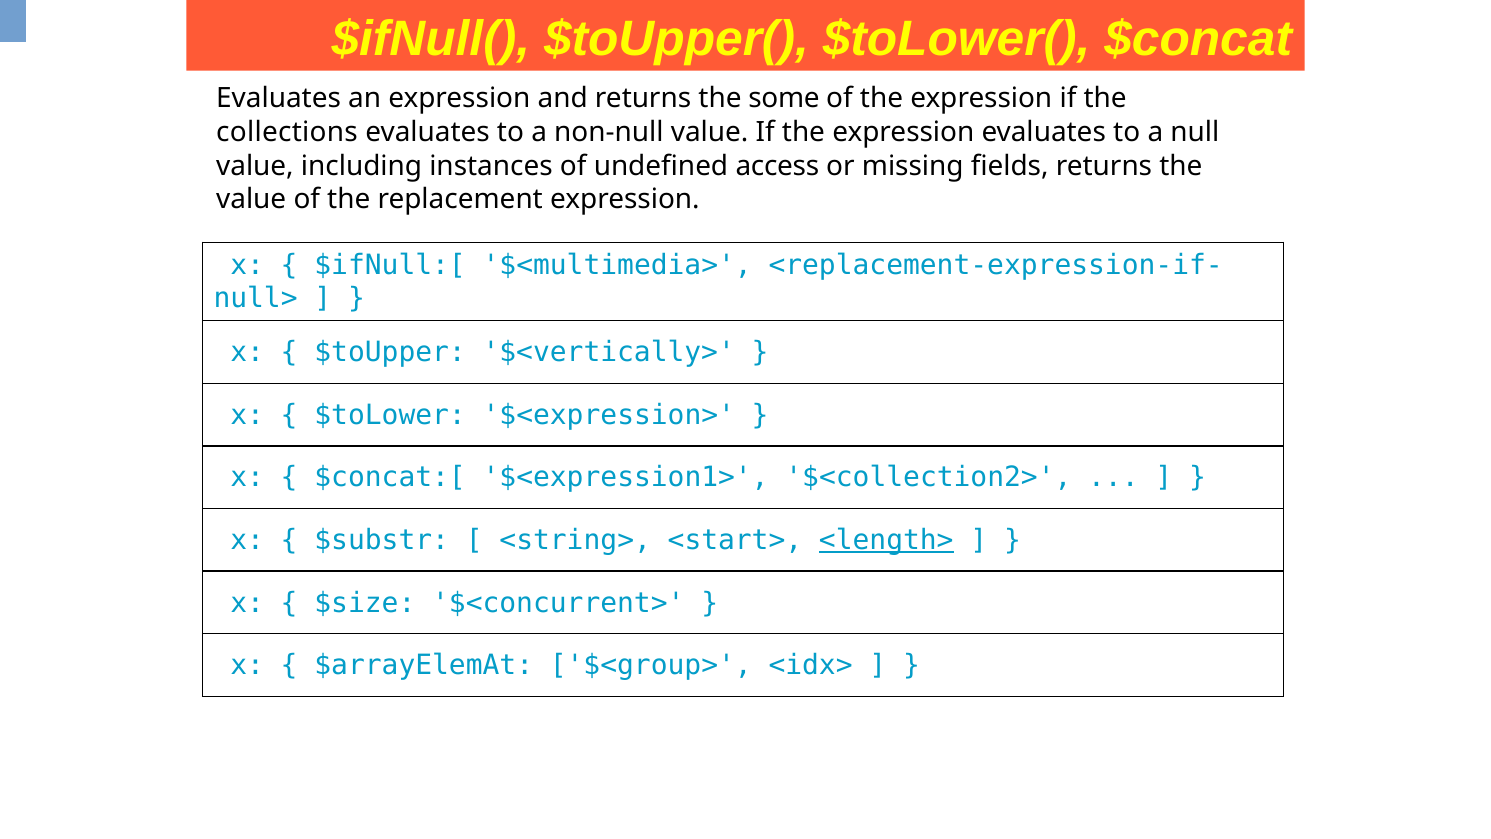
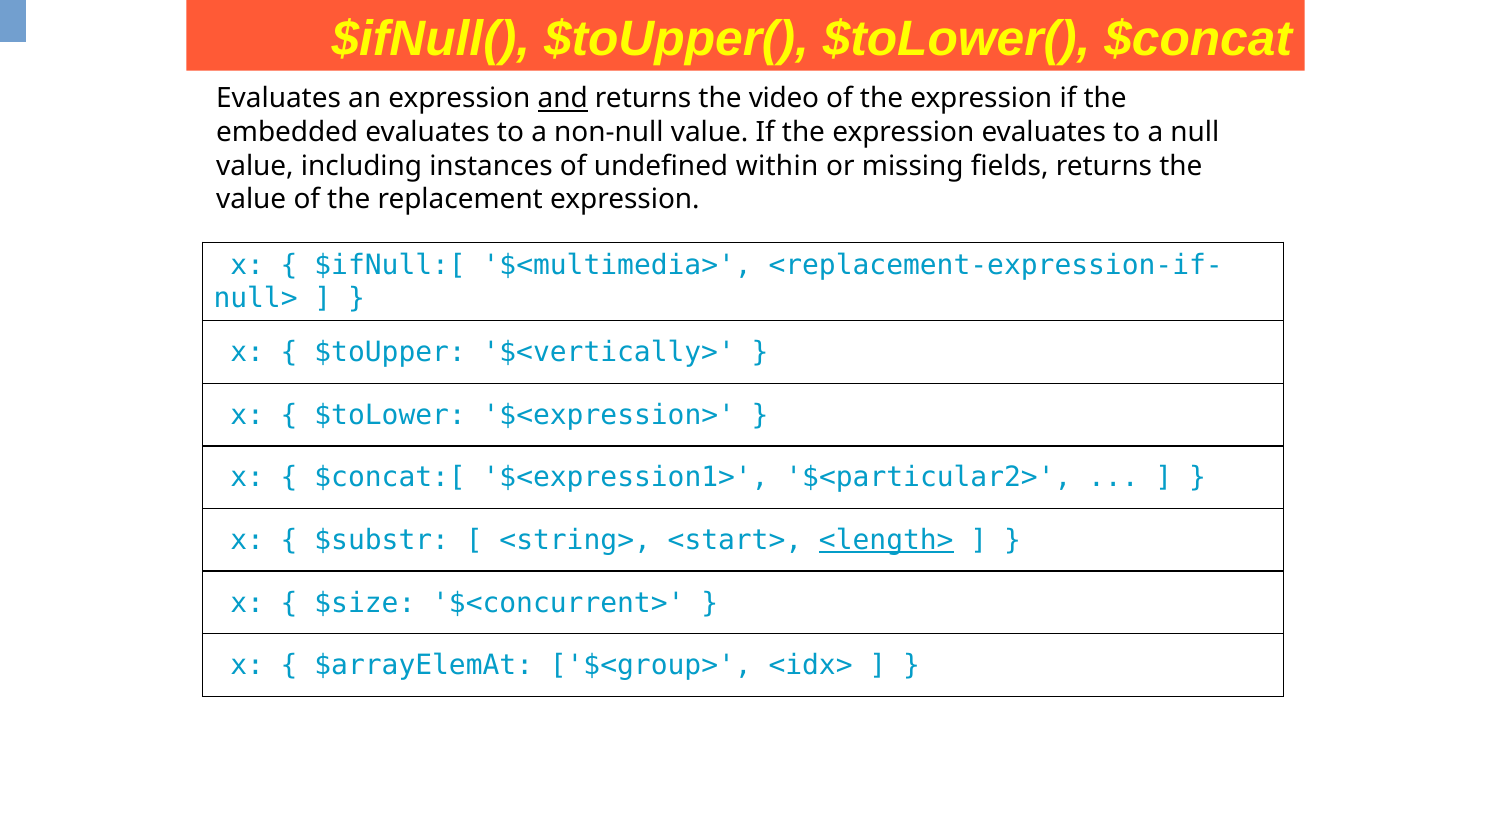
and underline: none -> present (563, 99)
some: some -> video (784, 99)
collections: collections -> embedded (287, 132)
access: access -> within (777, 166)
$<collection2>: $<collection2> -> $<particular2> (928, 477)
